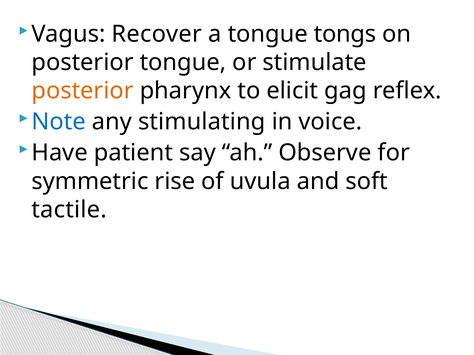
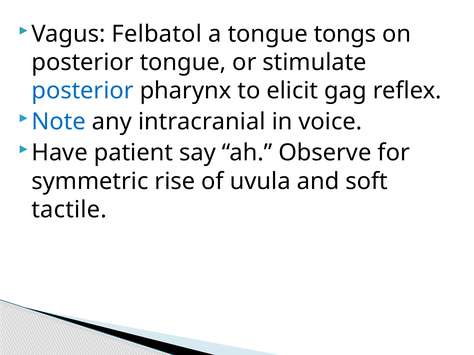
Recover: Recover -> Felbatol (157, 34)
posterior colour: orange -> blue (83, 91)
stimulating: stimulating -> intracranial (202, 122)
